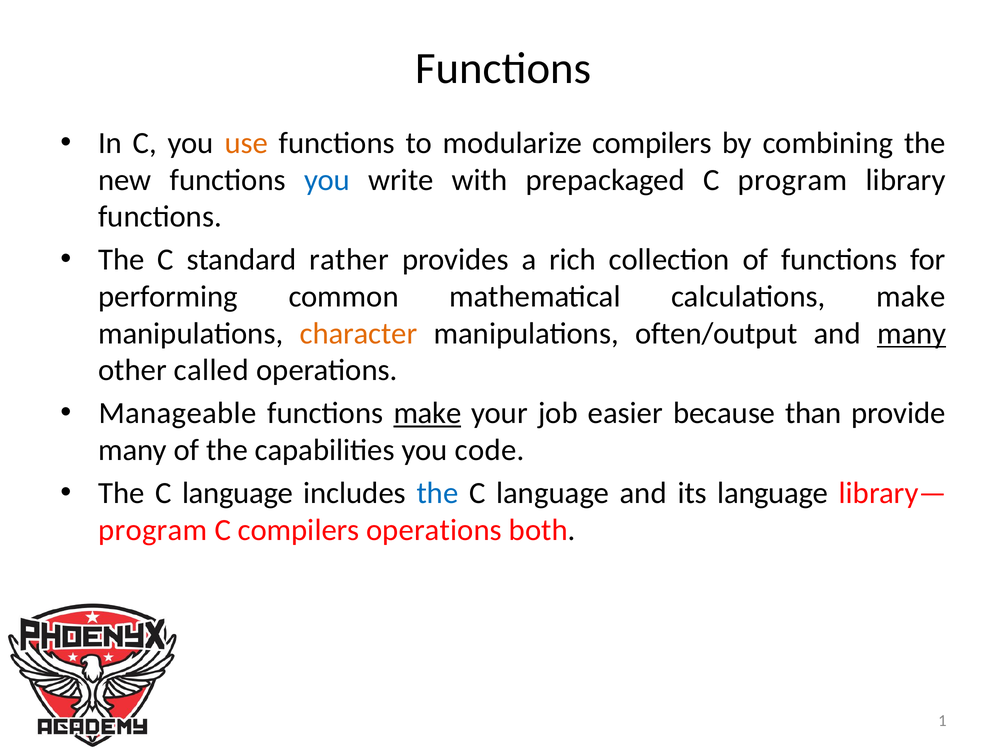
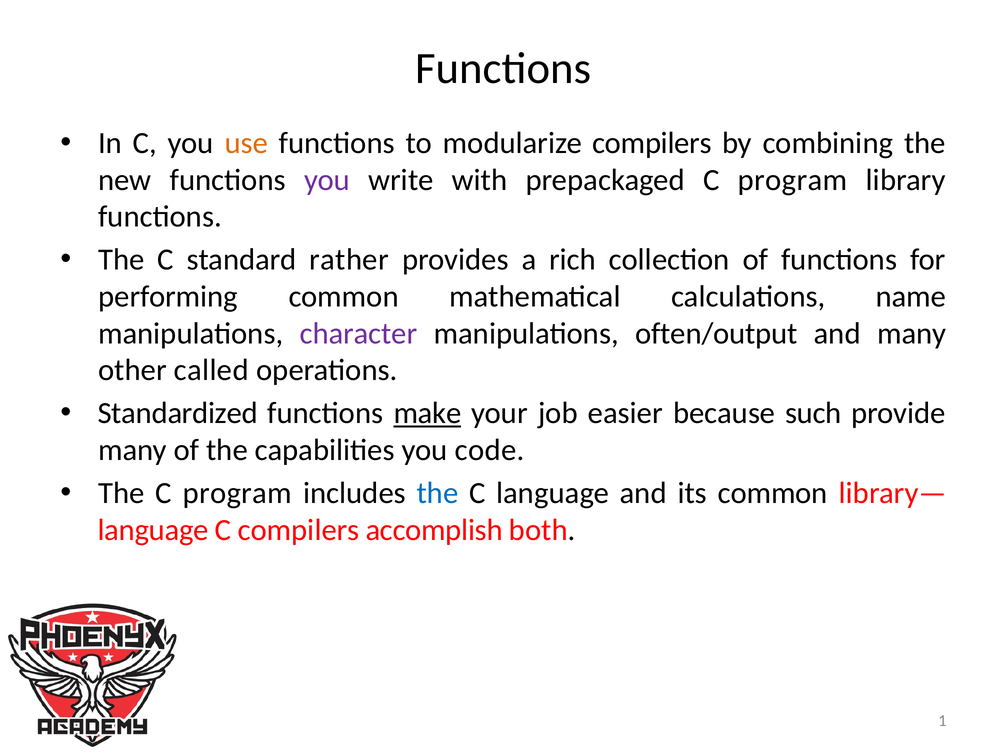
you colour: blue -> purple (327, 180)
calculations make: make -> name (911, 297)
character colour: orange -> purple (359, 334)
many underline: present -> none (912, 334)
Manageable: Manageable -> Standardized (178, 413)
than: than -> such (813, 413)
language: language -> program (237, 493)
its language: language -> common (773, 493)
program: program -> language (153, 530)
compilers operations: operations -> accomplish (434, 530)
